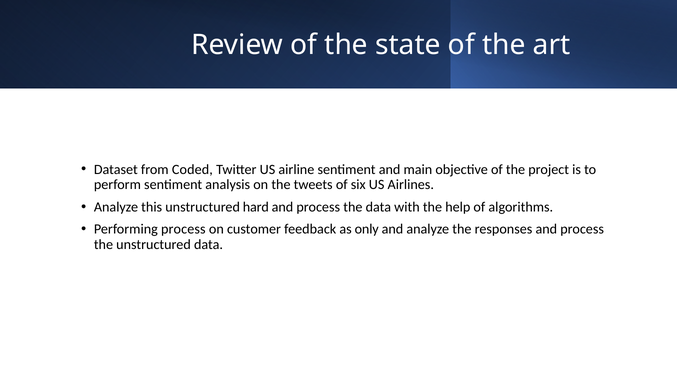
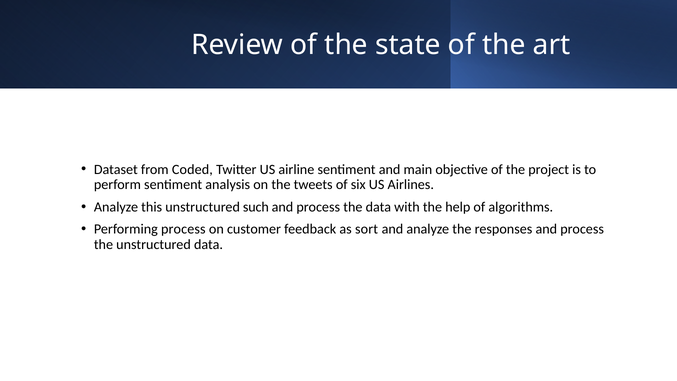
hard: hard -> such (256, 207)
only: only -> sort (367, 229)
